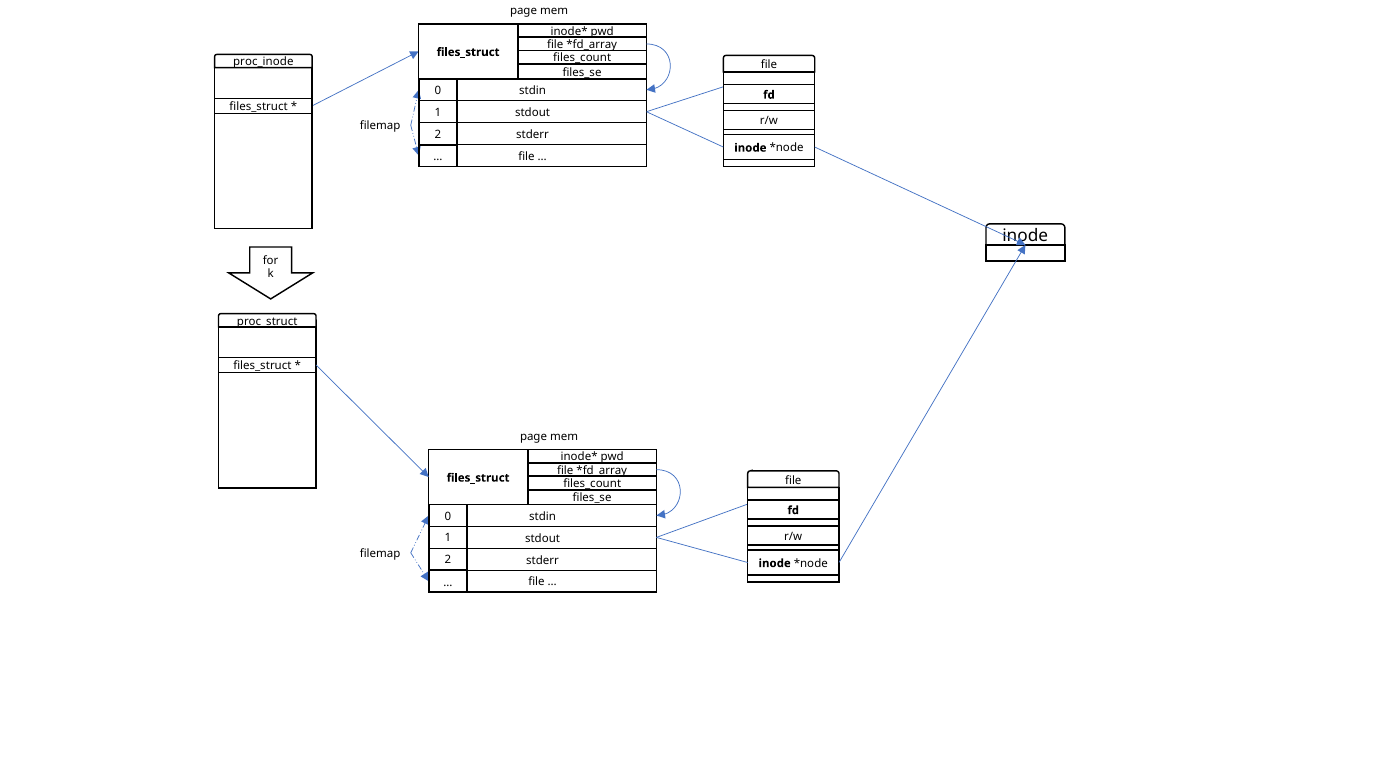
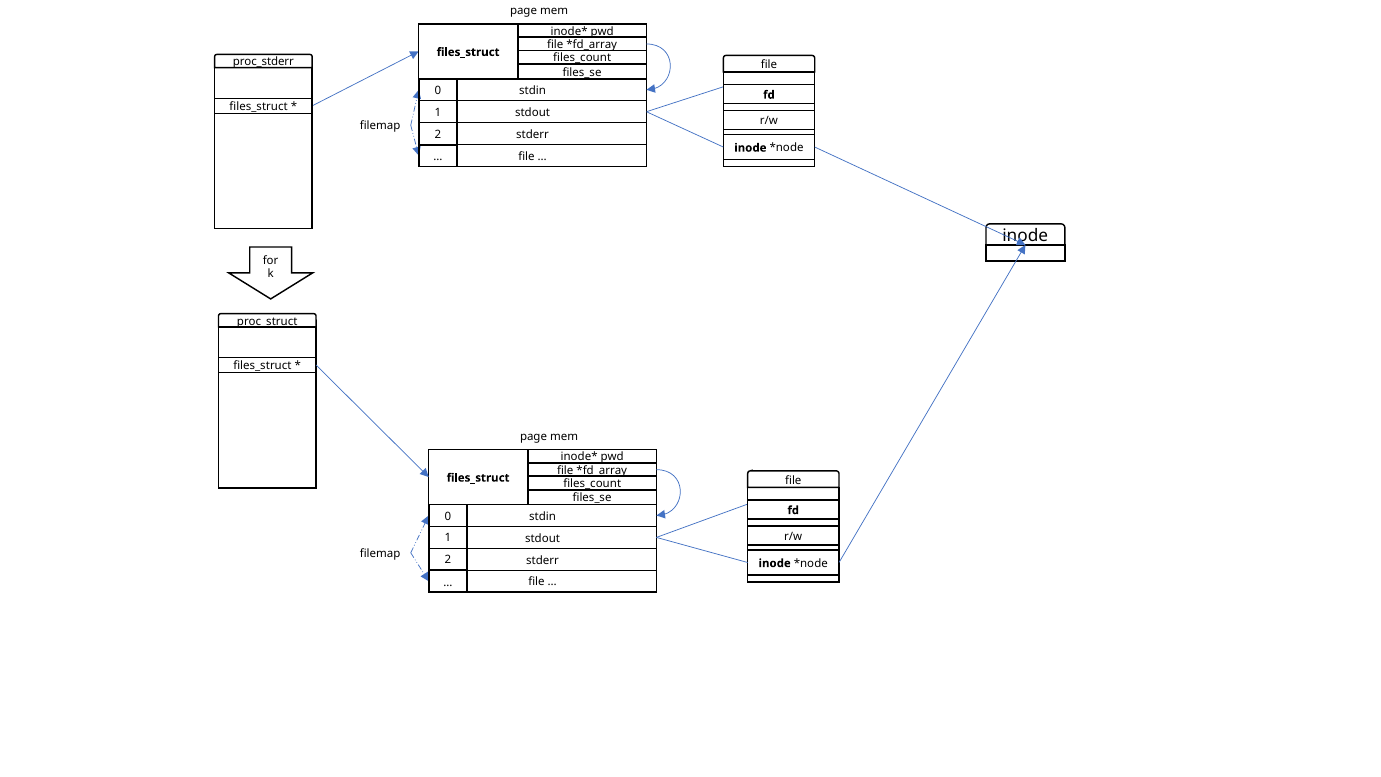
proc_inode: proc_inode -> proc_stderr (263, 62)
